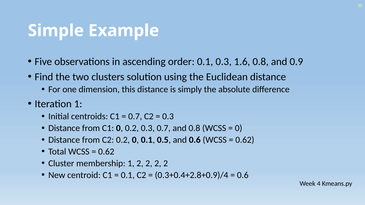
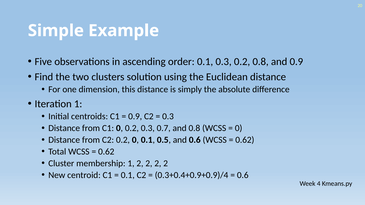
0.3 1.6: 1.6 -> 0.2 (242, 62)
0.7: 0.7 -> 0.9 (135, 117)
0.3+0.4+2.8+0.9)/4: 0.3+0.4+2.8+0.9)/4 -> 0.3+0.4+0.9+0.9)/4 (192, 175)
